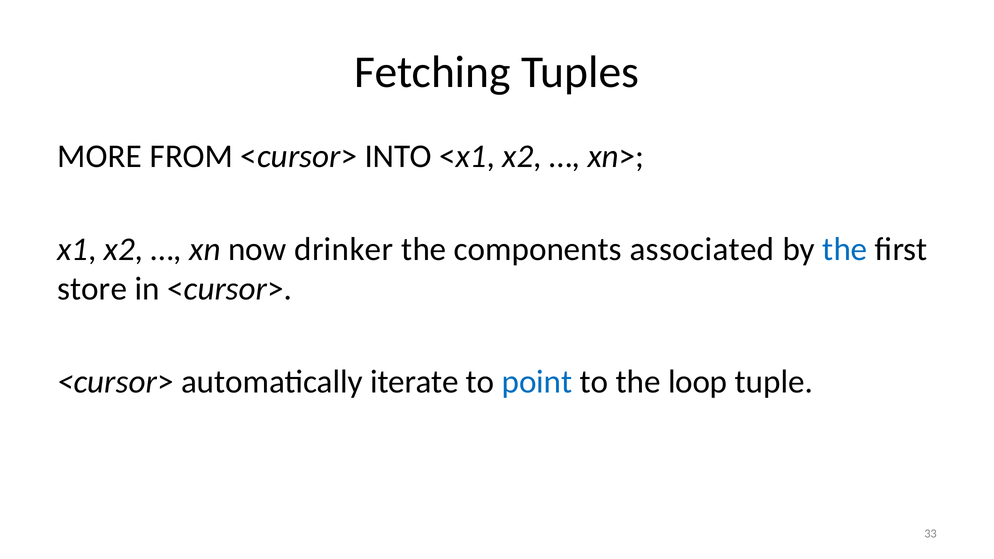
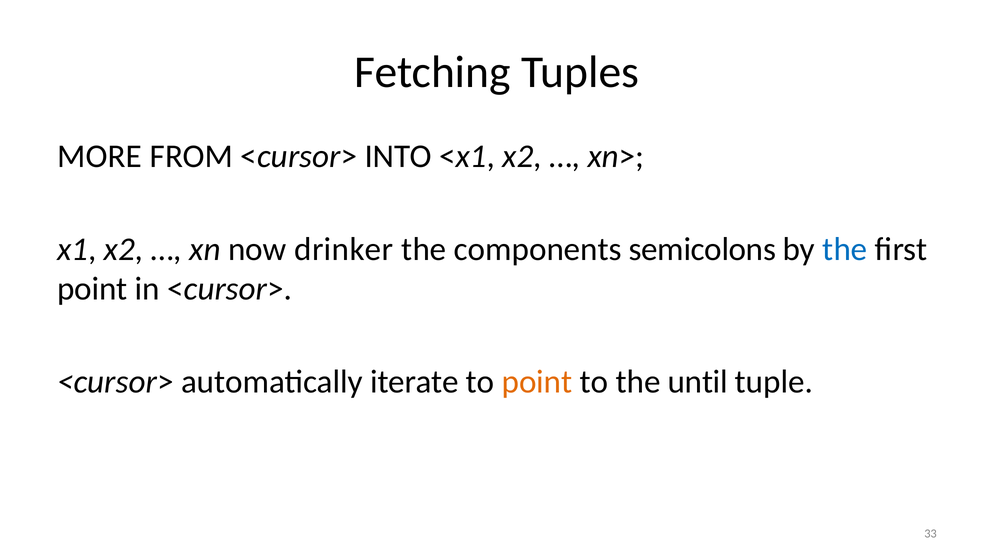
associated: associated -> semicolons (702, 249)
store: store -> point (92, 289)
point colour: blue -> orange (537, 382)
loop: loop -> until (698, 382)
